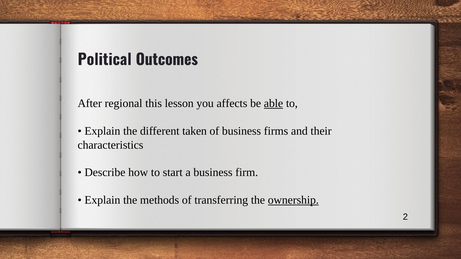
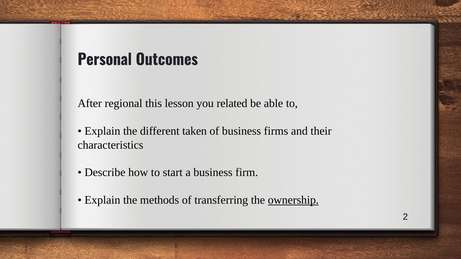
Political: Political -> Personal (105, 60)
affects: affects -> related (232, 104)
able underline: present -> none (274, 104)
